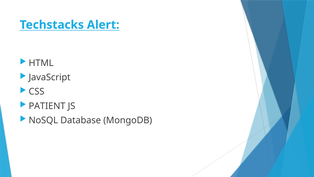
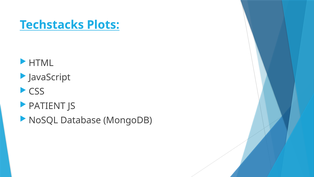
Alert: Alert -> Plots (103, 25)
